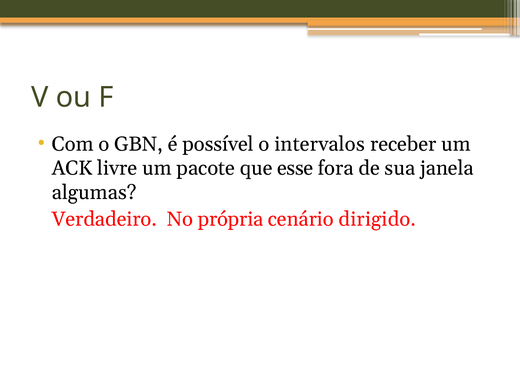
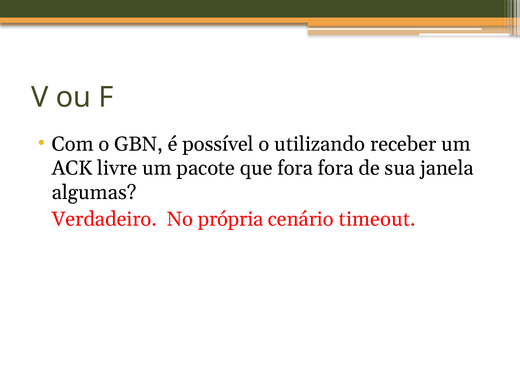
intervalos: intervalos -> utilizando (320, 144)
que esse: esse -> fora (295, 168)
dirigido: dirigido -> timeout (377, 219)
